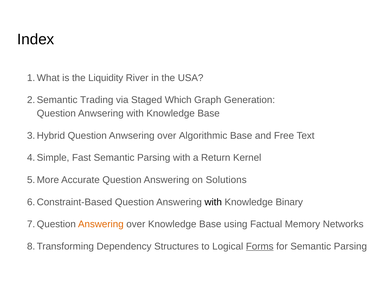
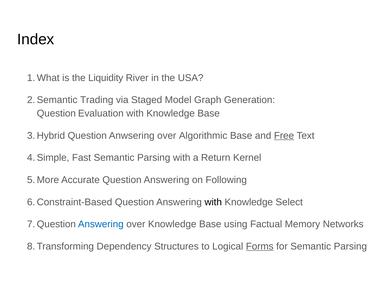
Which: Which -> Model (178, 100)
Anwsering: Anwsering -> Evaluation (101, 114)
Free underline: none -> present (284, 136)
Solutions: Solutions -> Following (226, 180)
Binary: Binary -> Select (289, 202)
Answering colour: orange -> blue (101, 224)
